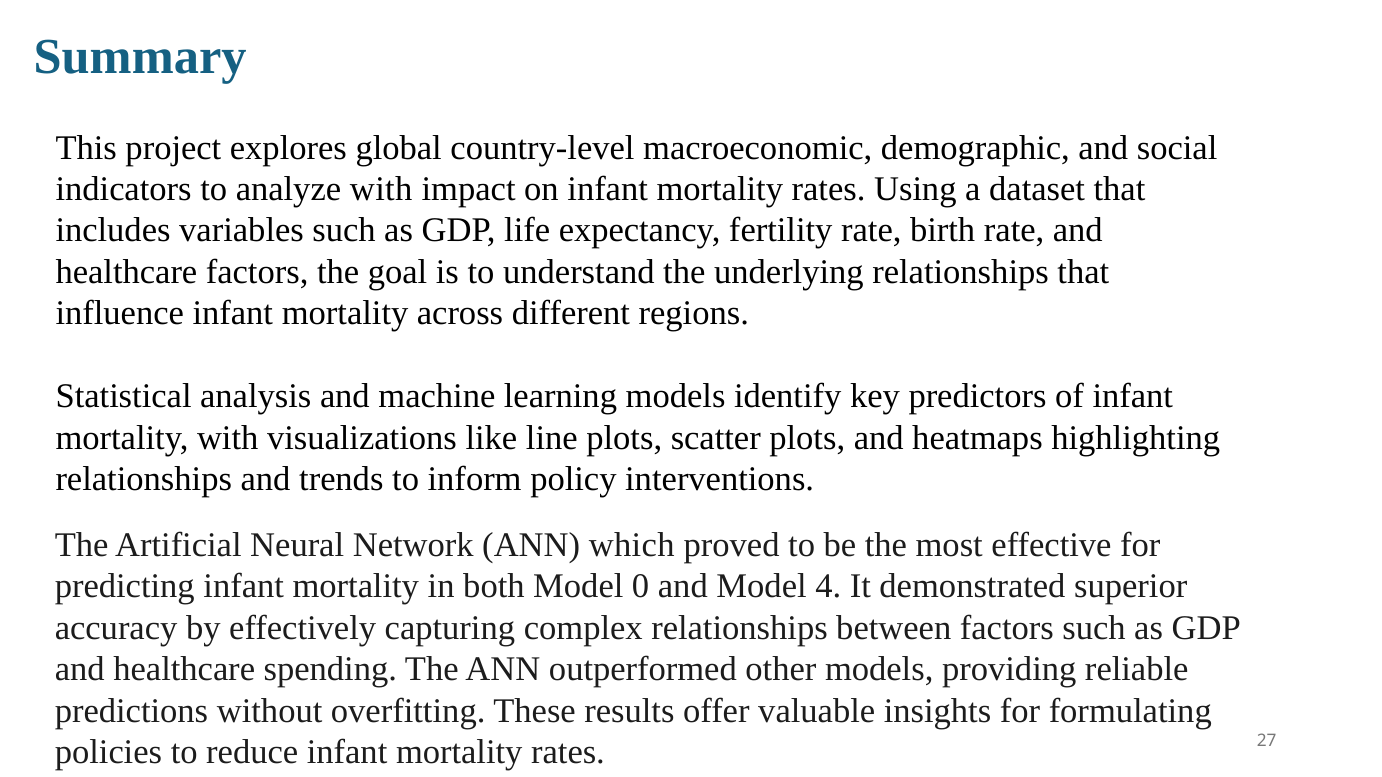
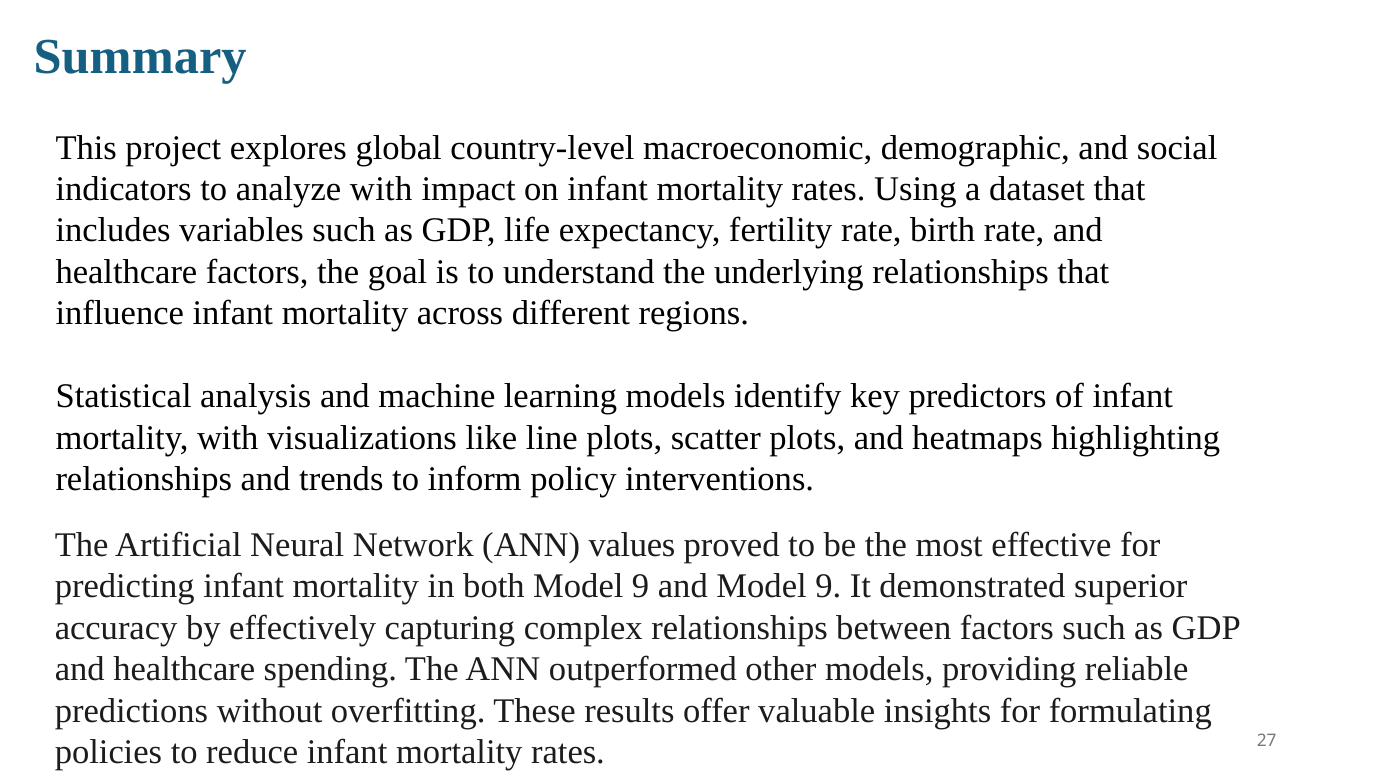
which: which -> values (632, 545)
both Model 0: 0 -> 9 (641, 587)
and Model 4: 4 -> 9 (828, 587)
